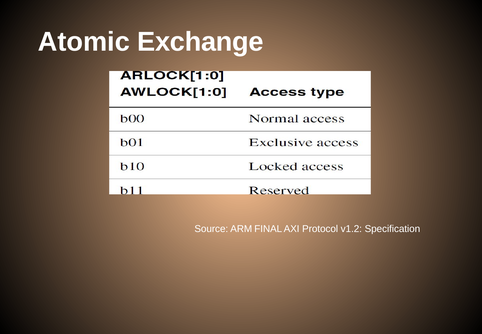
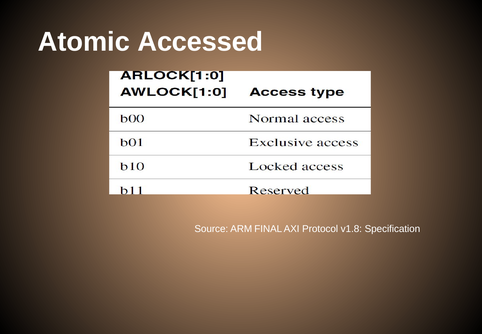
Exchange: Exchange -> Accessed (200, 42)
v1.2: v1.2 -> v1.8 (351, 229)
